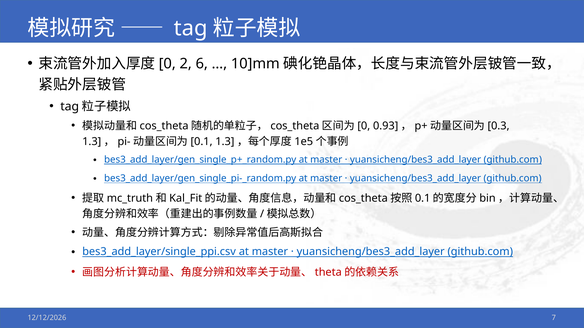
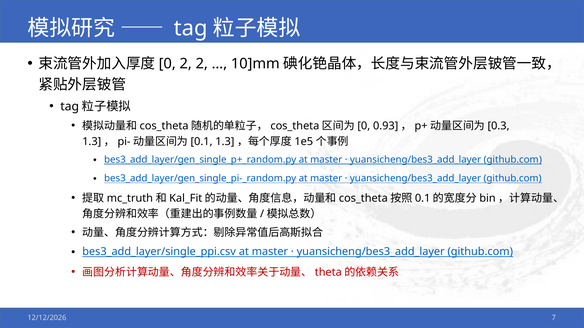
2 6: 6 -> 2 (202, 64)
